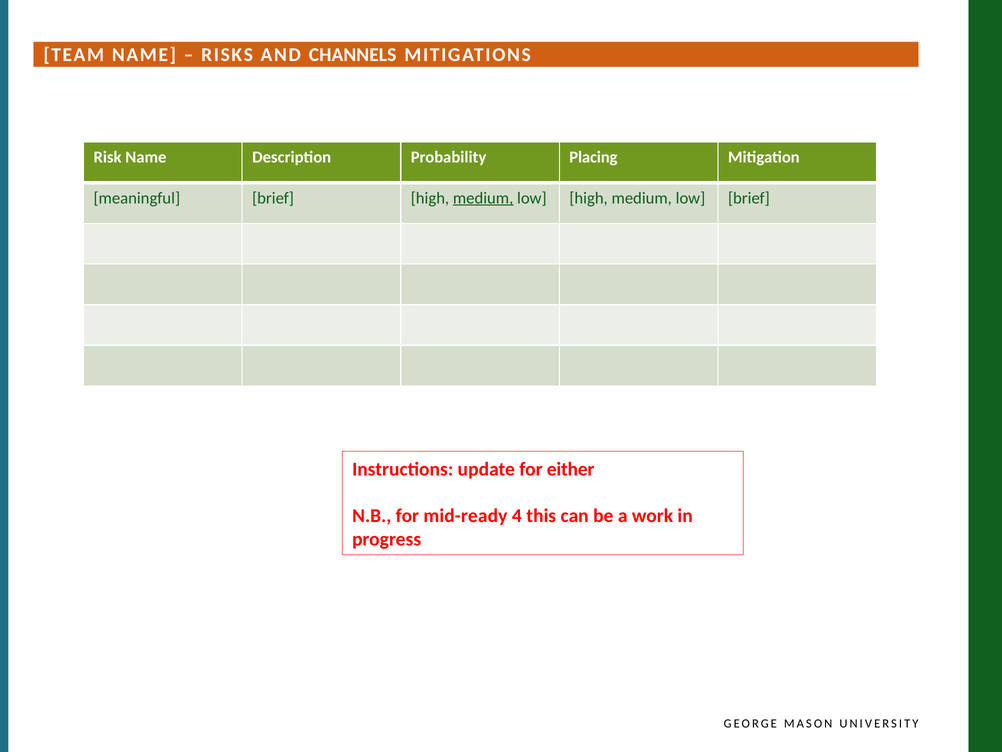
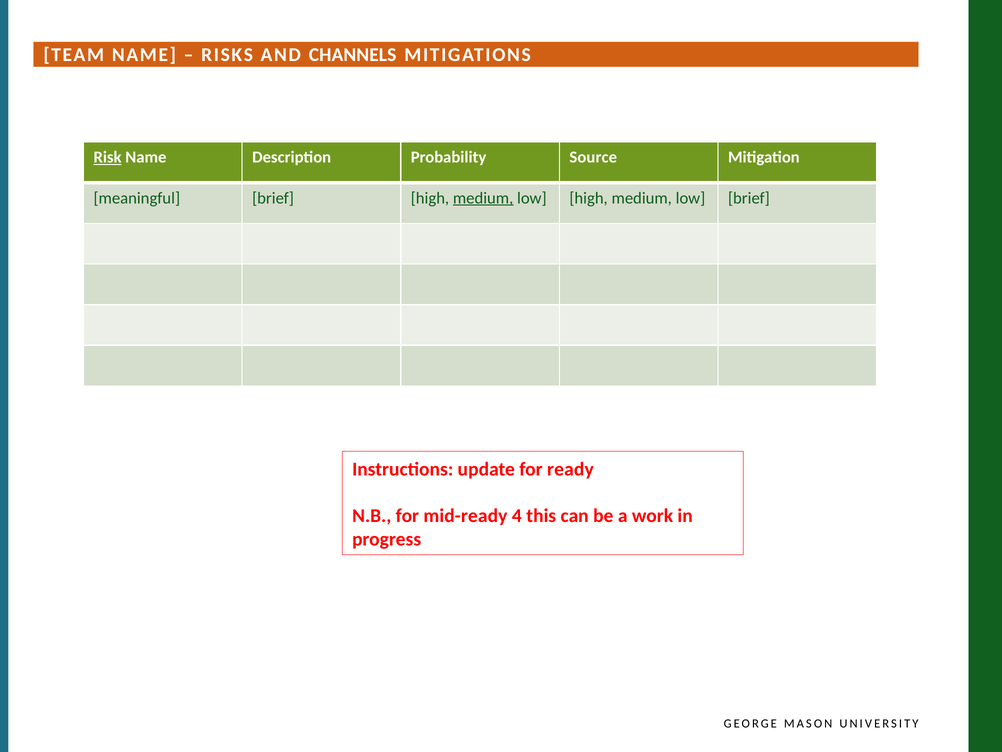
Risk underline: none -> present (108, 157)
Placing: Placing -> Source (593, 157)
either: either -> ready (570, 469)
